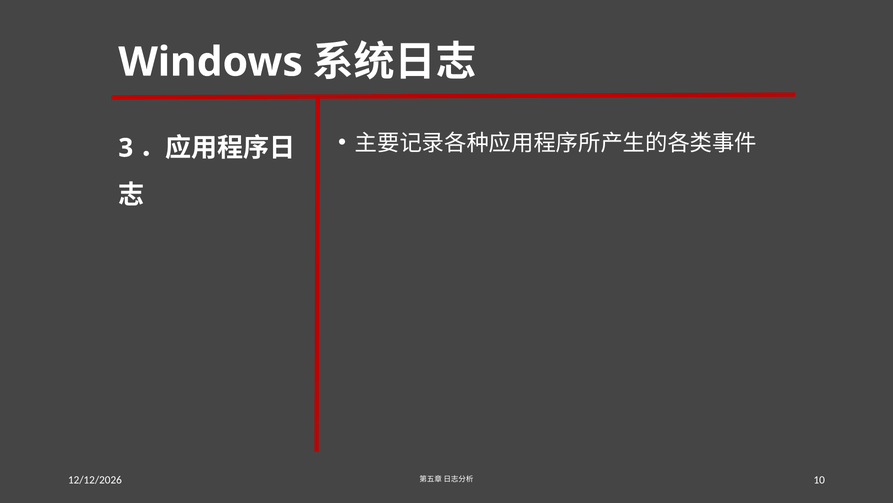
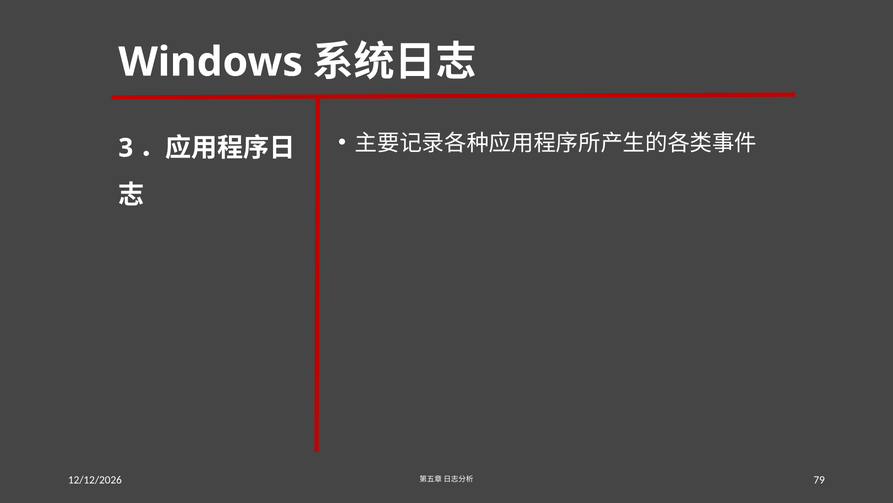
10: 10 -> 79 (819, 480)
